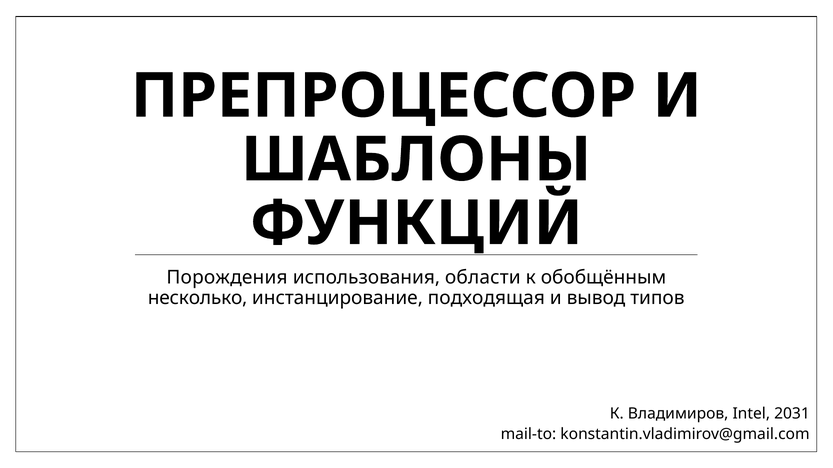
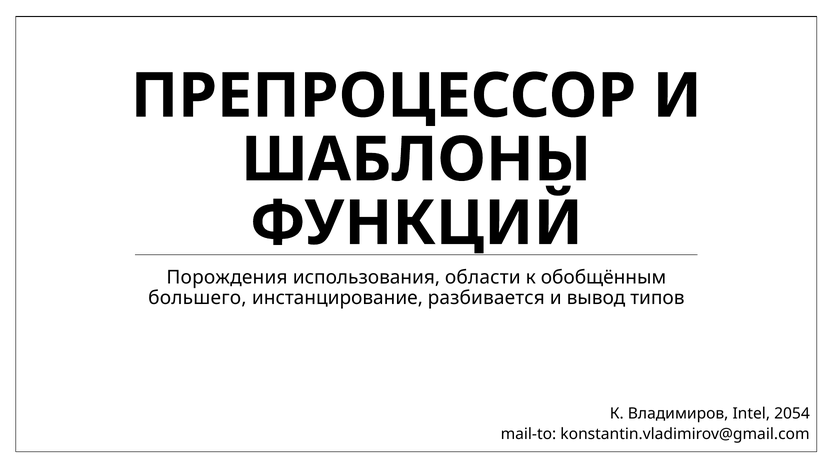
несколько: несколько -> большего (197, 298)
подходящая: подходящая -> разбивается (486, 298)
2031: 2031 -> 2054 (792, 414)
